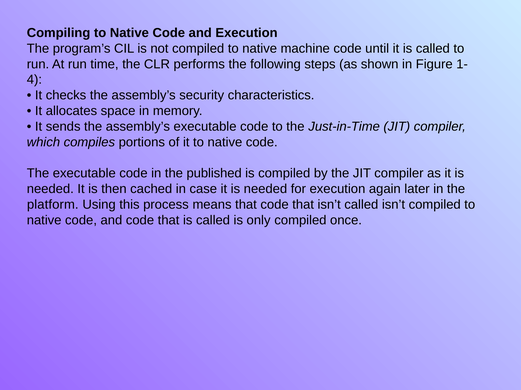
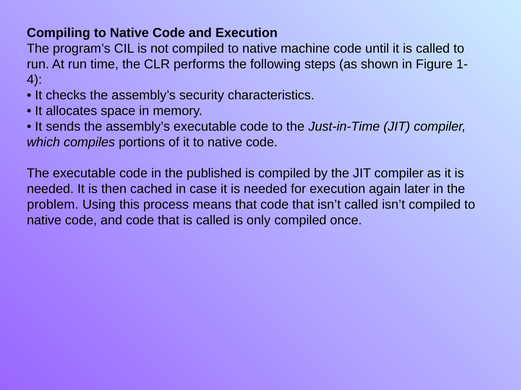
platform: platform -> problem (53, 205)
